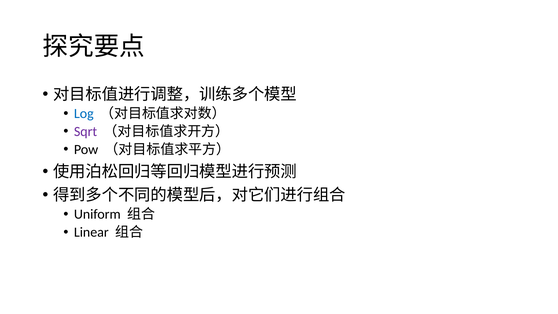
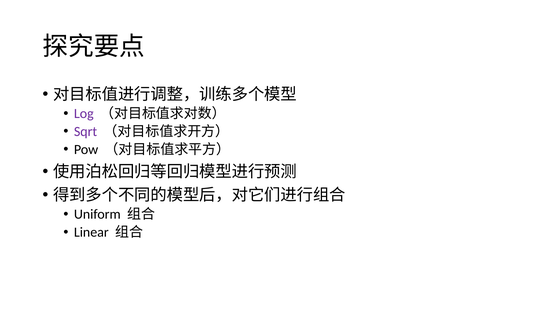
Log colour: blue -> purple (84, 114)
